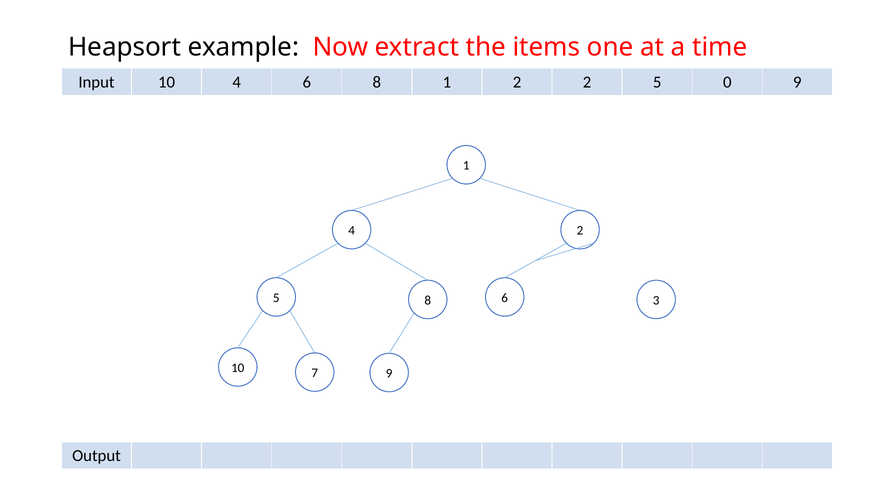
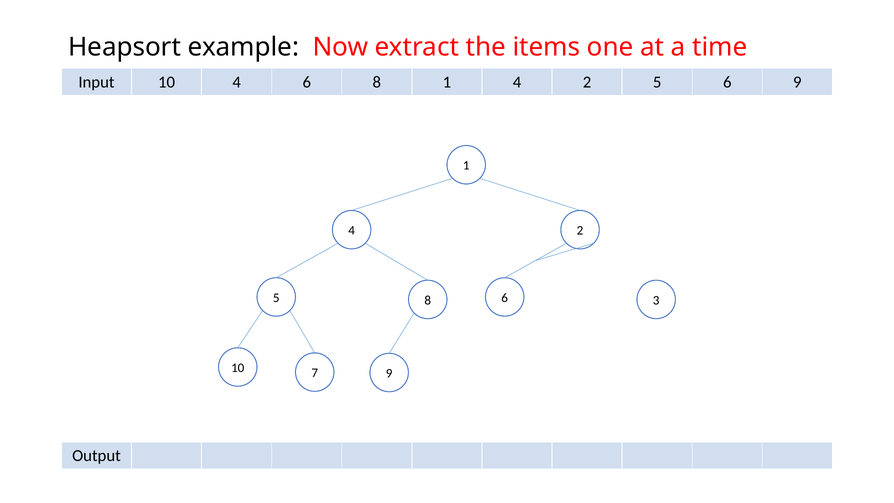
1 2: 2 -> 4 (517, 82)
5 0: 0 -> 6 (727, 82)
